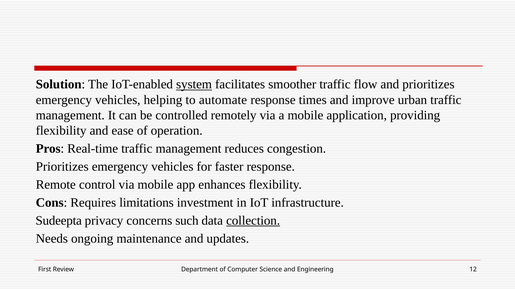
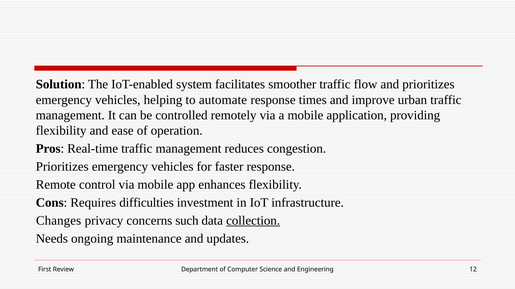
system underline: present -> none (194, 85)
limitations: limitations -> difficulties (147, 203)
Sudeepta: Sudeepta -> Changes (59, 221)
